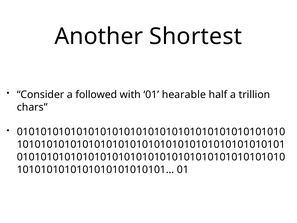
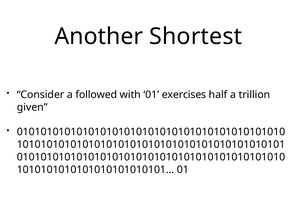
hearable: hearable -> exercises (184, 95)
chars: chars -> given (32, 107)
